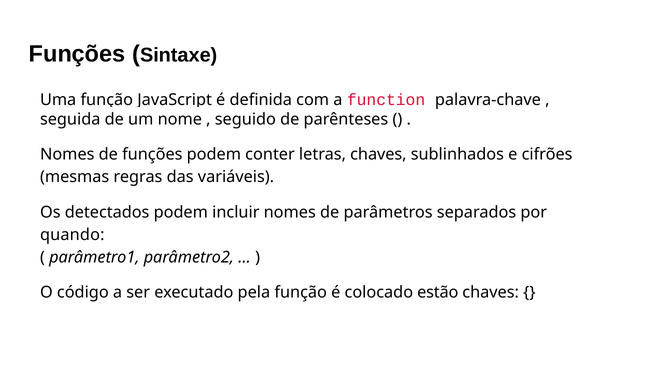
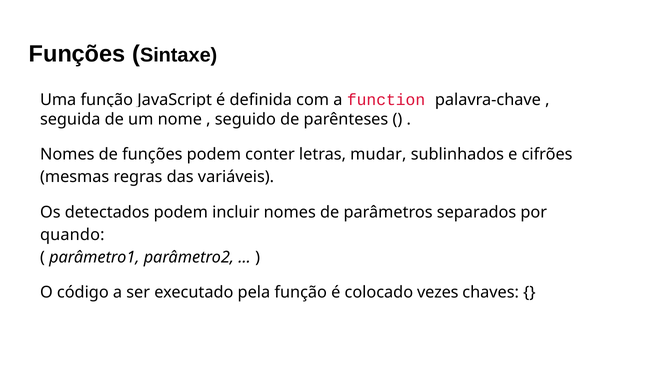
letras chaves: chaves -> mudar (378, 154)
estão: estão -> vezes (438, 292)
